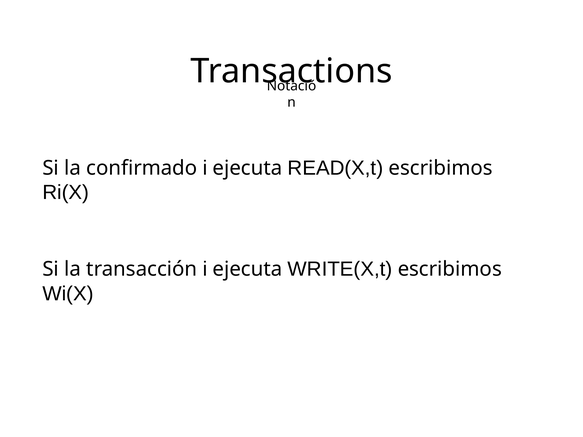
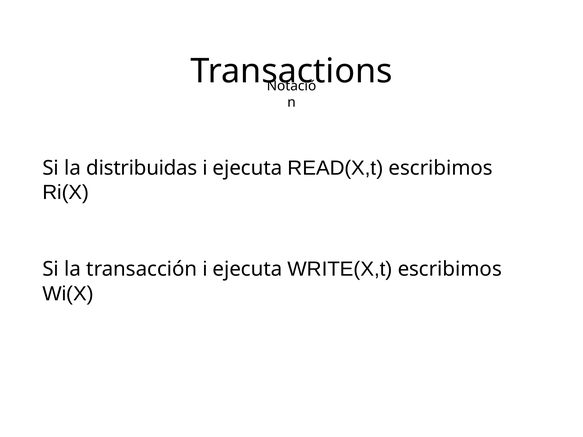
confirmado: confirmado -> distribuidas (142, 168)
